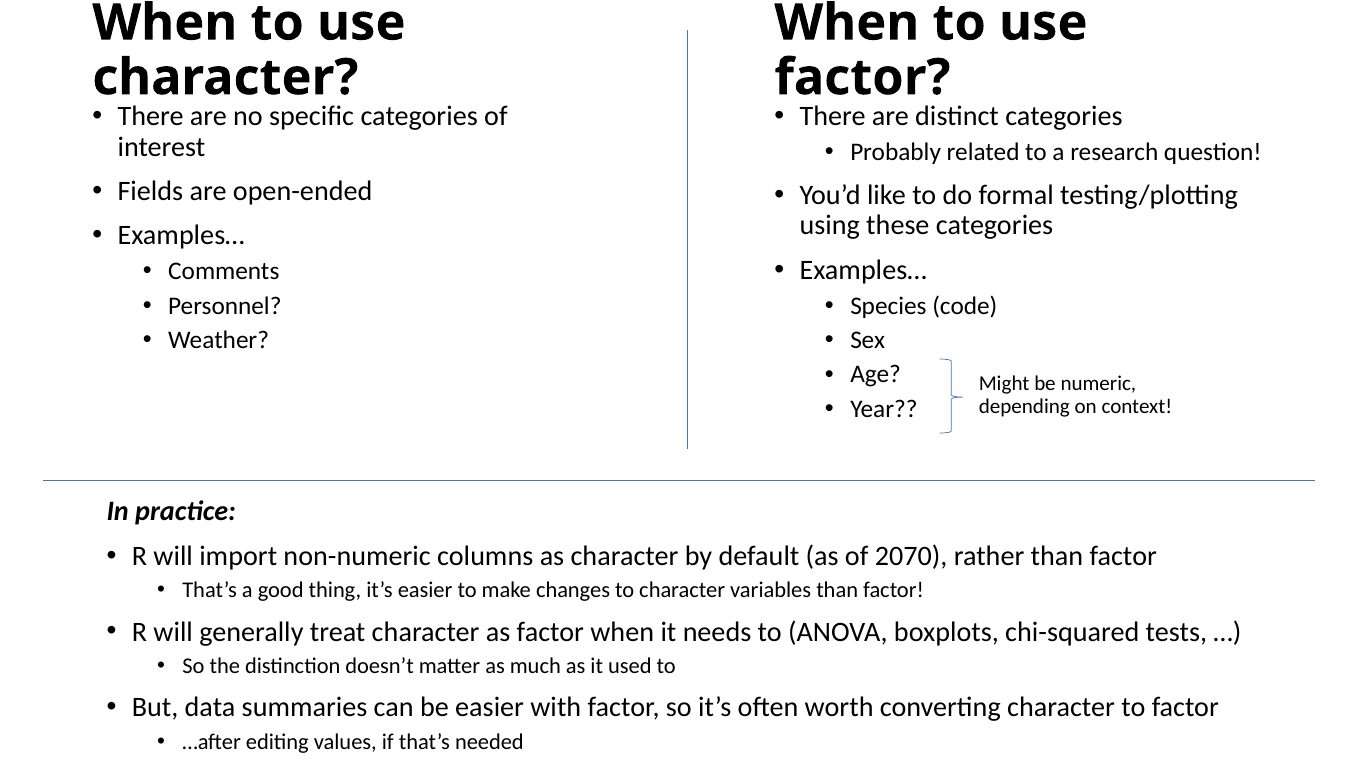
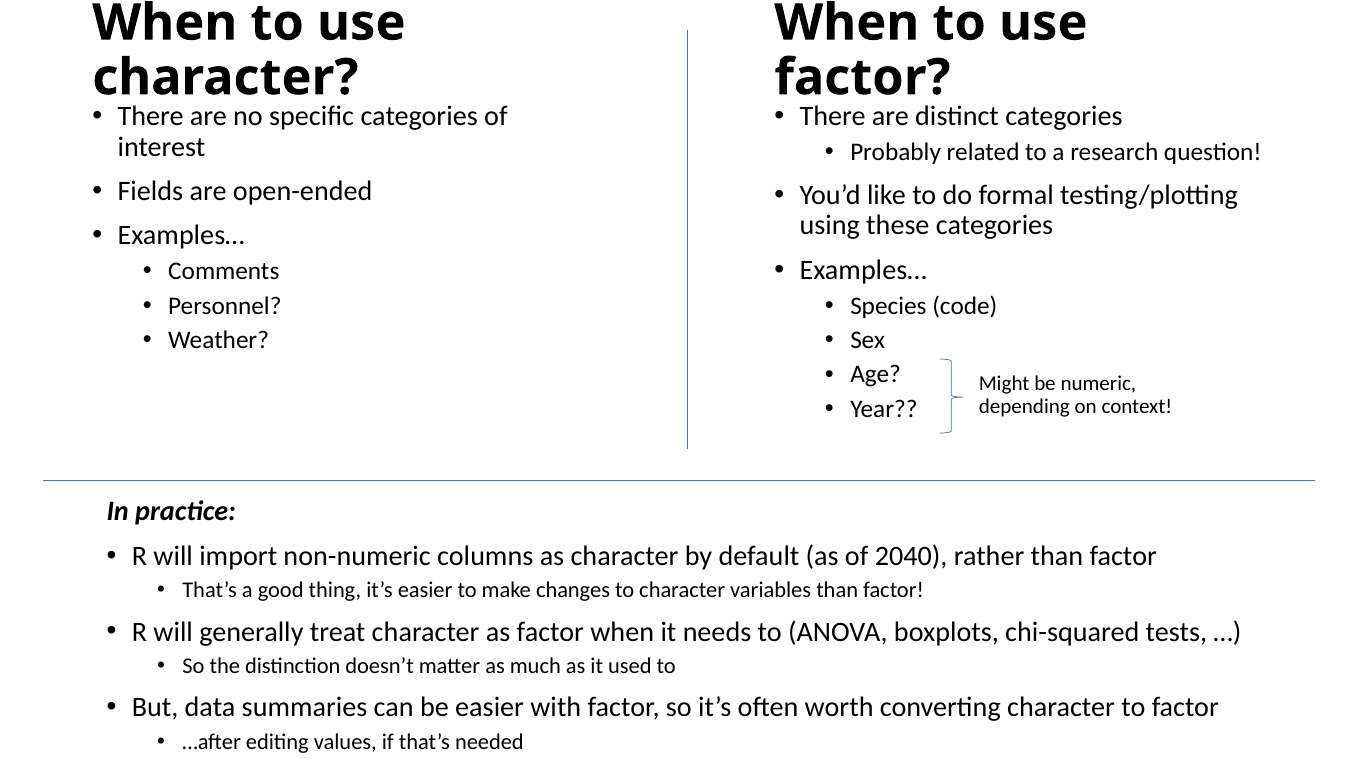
2070: 2070 -> 2040 (911, 556)
